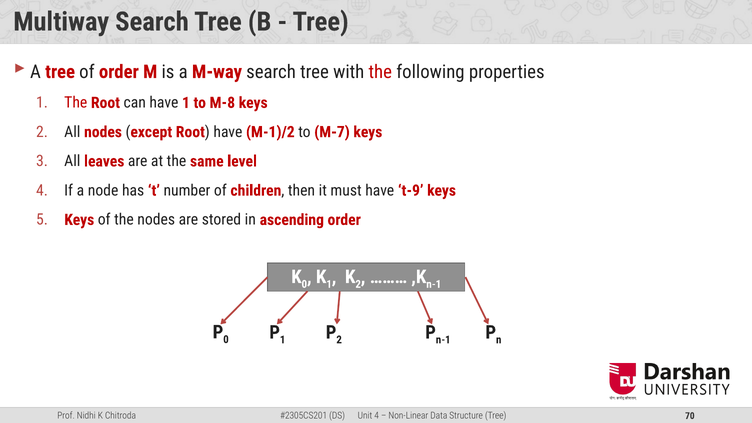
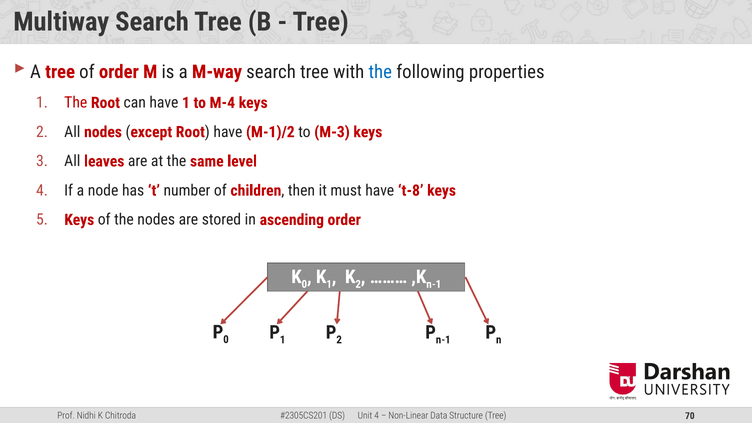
the colour: red -> blue (380, 72)
M-8: M-8 -> M-4 (222, 103)
M-7: M-7 -> M-3 (332, 132)
t-9: t-9 -> t-8 (411, 191)
